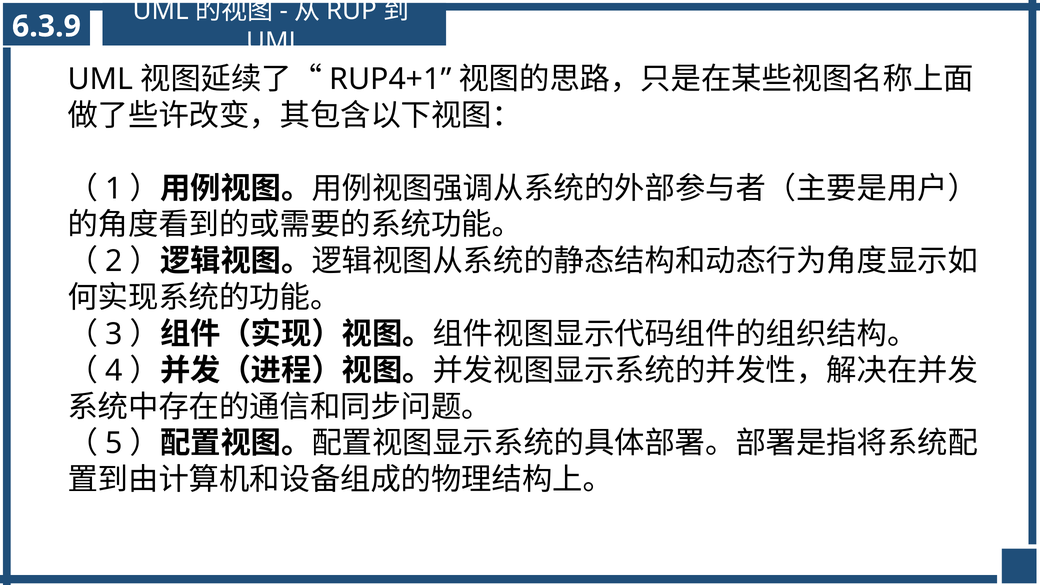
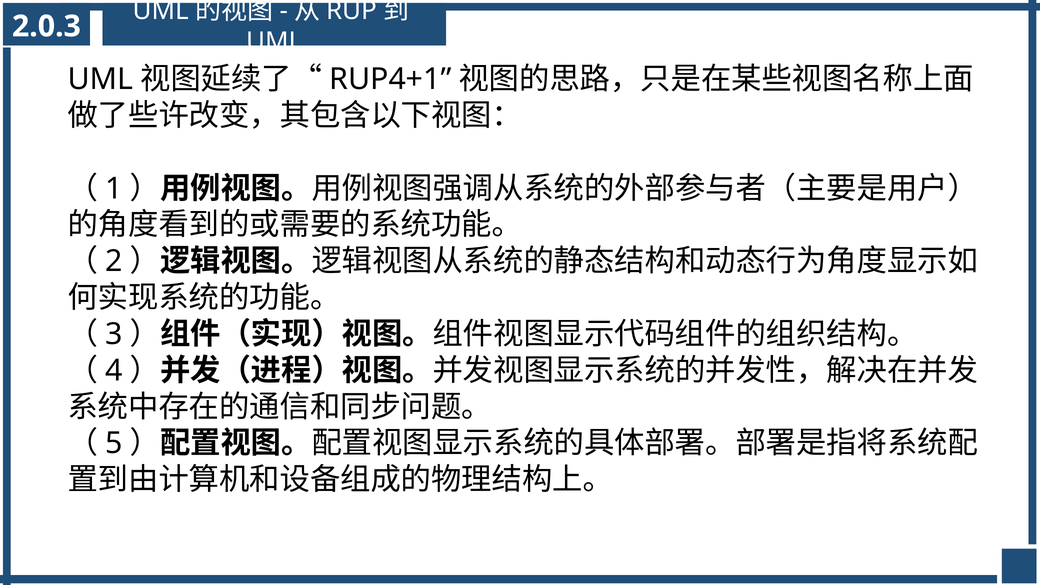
6.3.9: 6.3.9 -> 2.0.3 (46, 26)
